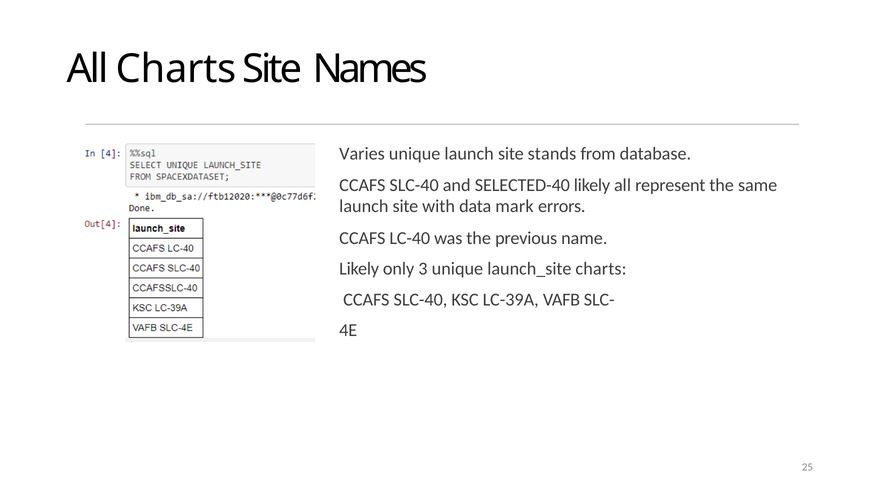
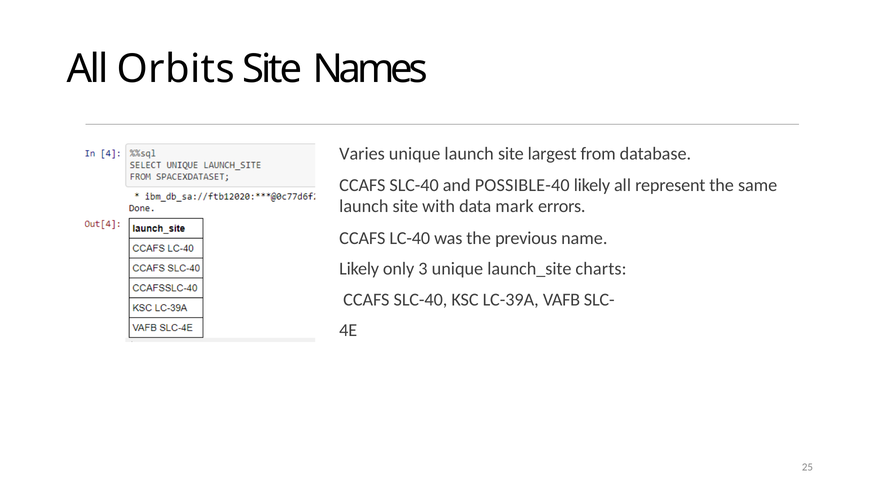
All Charts: Charts -> Orbits (176, 69)
stands: stands -> largest (552, 154)
SELECTED-40: SELECTED-40 -> POSSIBLE-40 (522, 185)
